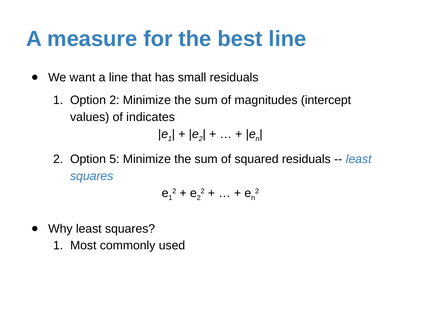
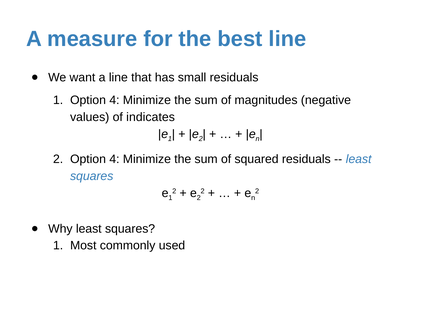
1 Option 2: 2 -> 4 (114, 100)
intercept: intercept -> negative (326, 100)
2 Option 5: 5 -> 4 (114, 159)
